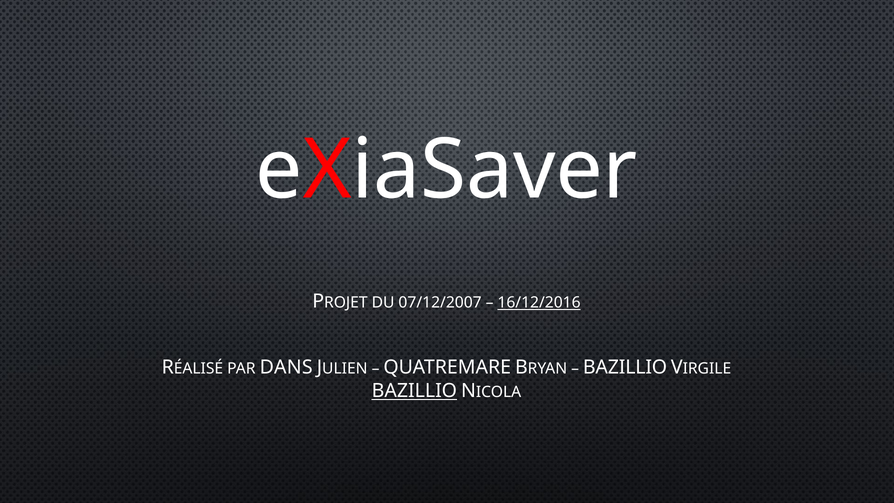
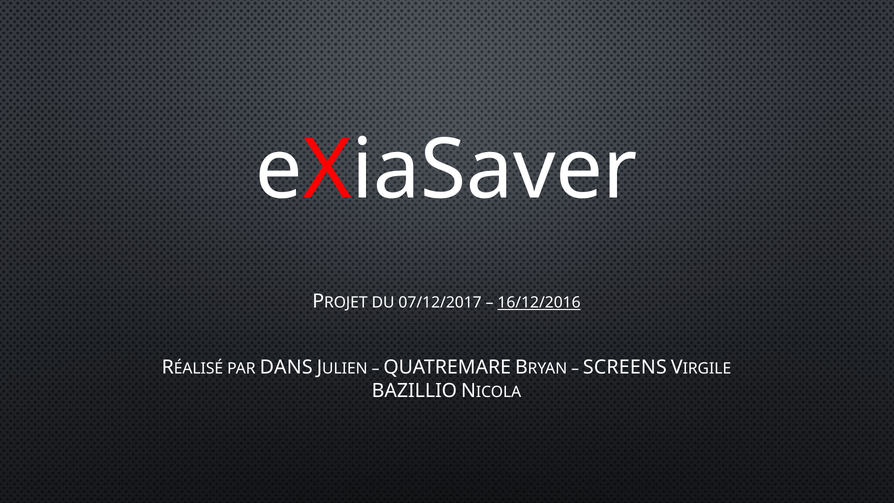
07/12/2007: 07/12/2007 -> 07/12/2017 (440, 303)
BAZILLIO: BAZILLIO -> SCREENS (625, 367)
BAZILLIO underline: present -> none (414, 391)
